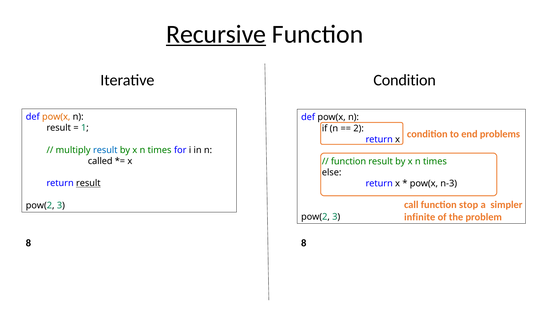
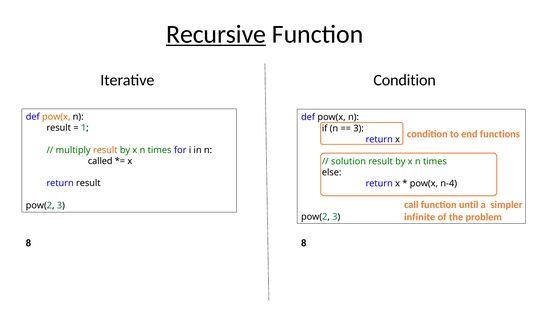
2: 2 -> 3 (359, 128)
problems: problems -> functions (500, 134)
result colour: blue -> orange (105, 150)
function: function -> solution (348, 161)
result underline: present -> none (88, 183)
n-3: n-3 -> n-4 (449, 183)
stop: stop -> until (469, 204)
